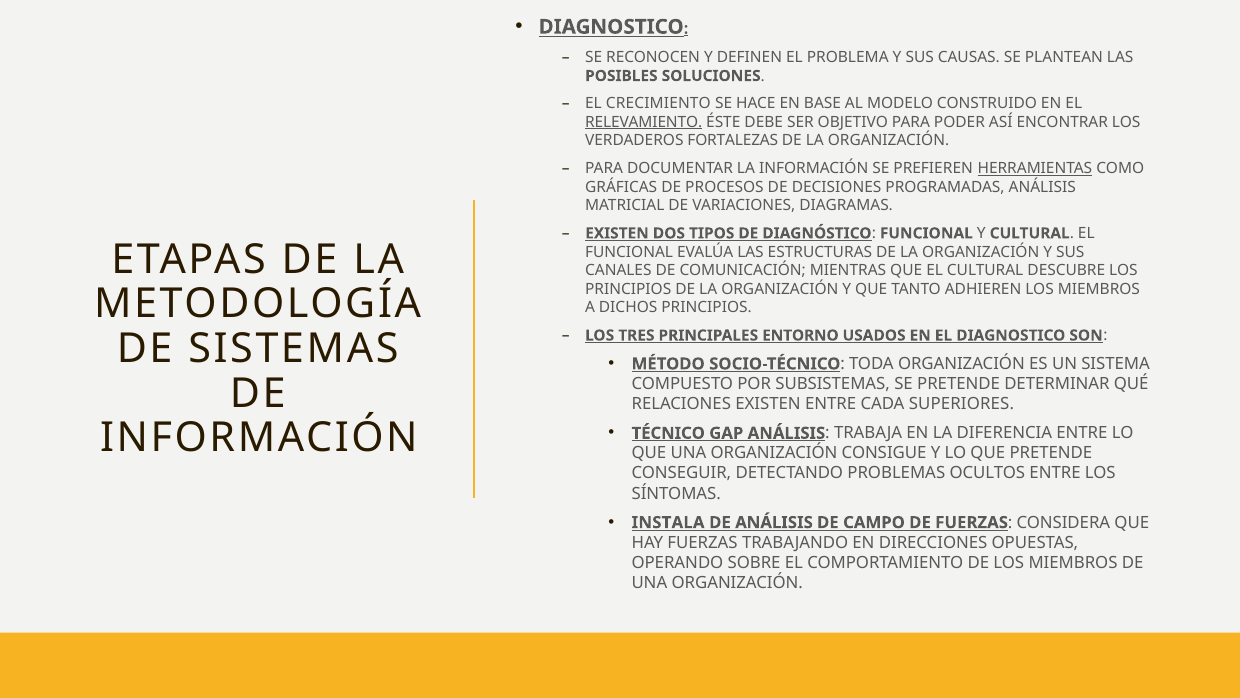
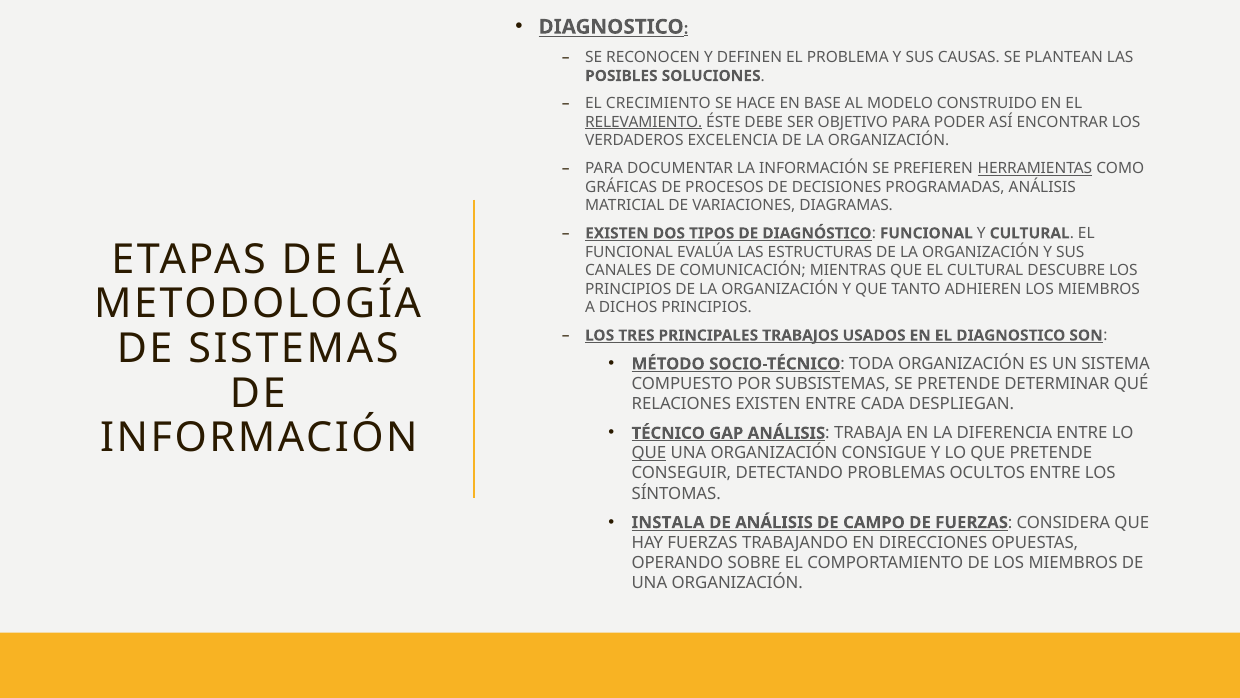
FORTALEZAS: FORTALEZAS -> EXCELENCIA (733, 141)
ENTORNO: ENTORNO -> TRABAJOS (800, 335)
SUPERIORES: SUPERIORES -> DESPLIEGAN (961, 404)
QUE underline: none -> present (649, 453)
